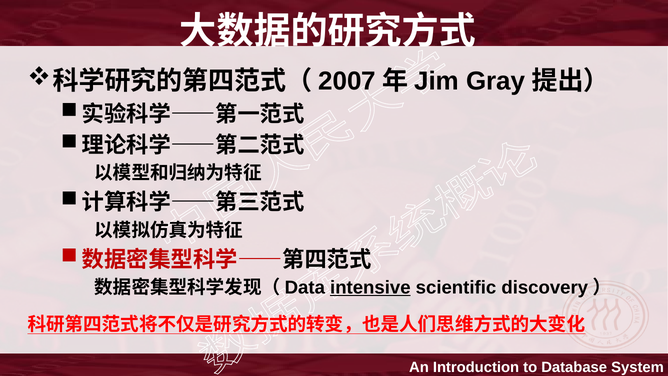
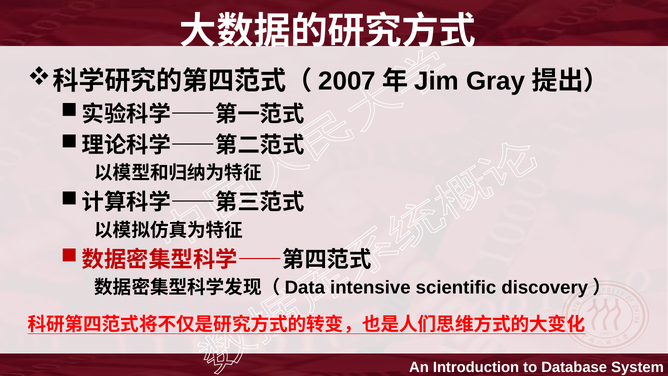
intensive underline: present -> none (370, 288)
